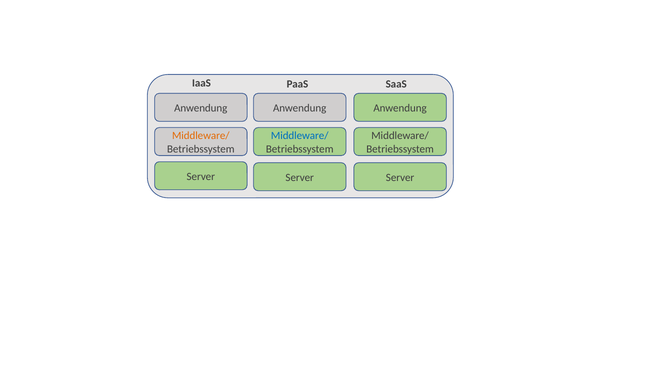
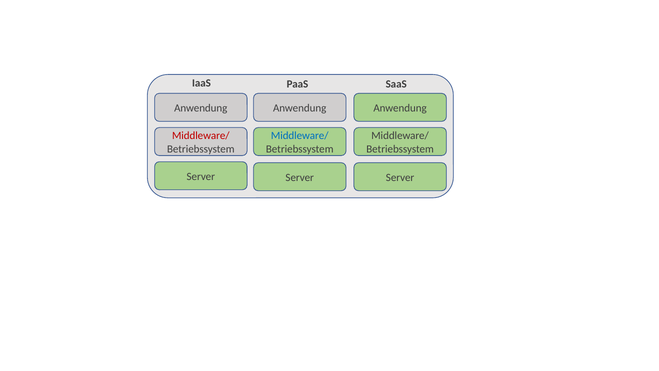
Middleware/ colour: orange -> red (201, 136)
